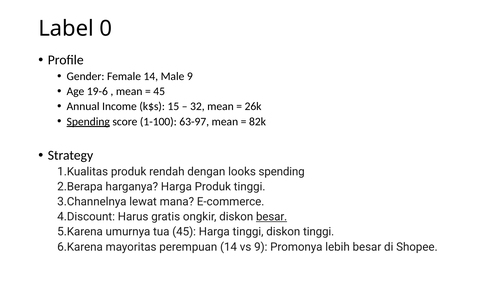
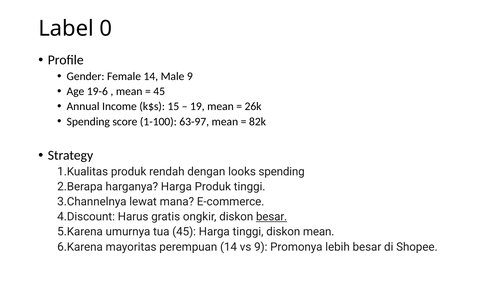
32: 32 -> 19 (197, 106)
Spending underline: present -> none (88, 122)
diskon tinggi: tinggi -> mean (319, 232)
